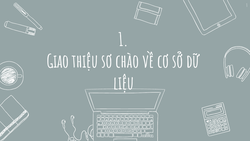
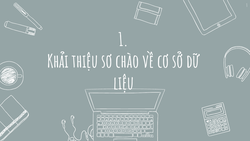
Giao: Giao -> Khải (58, 62)
